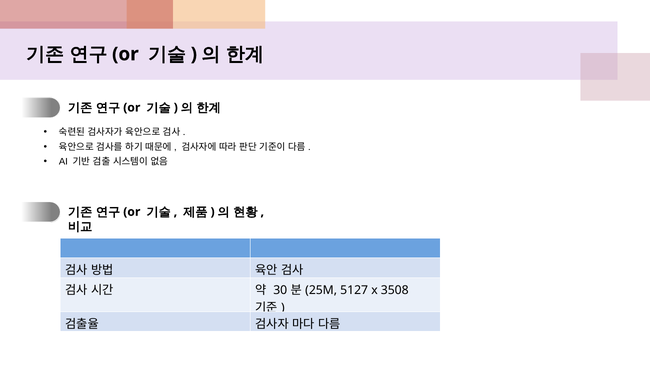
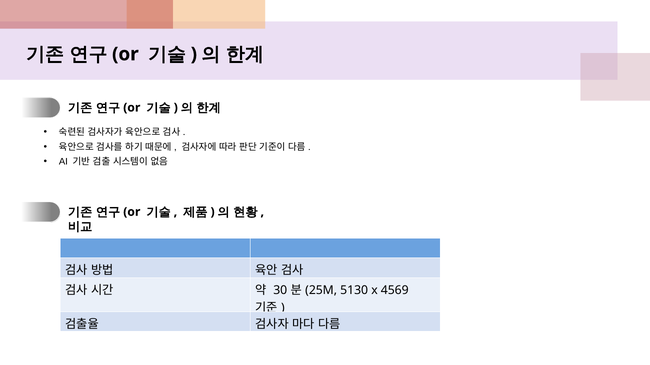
5127: 5127 -> 5130 (354, 291)
3508: 3508 -> 4569 (395, 291)
